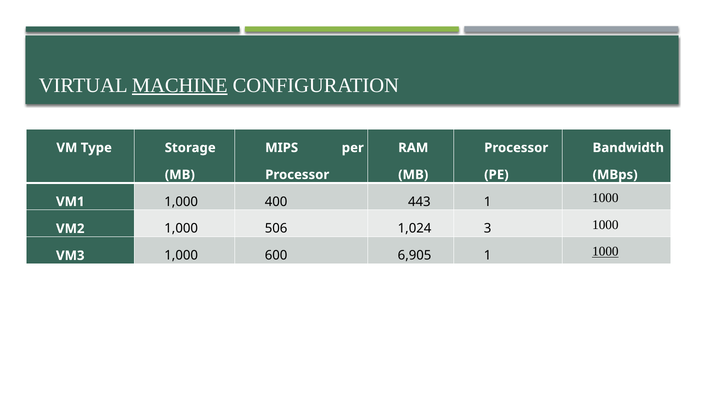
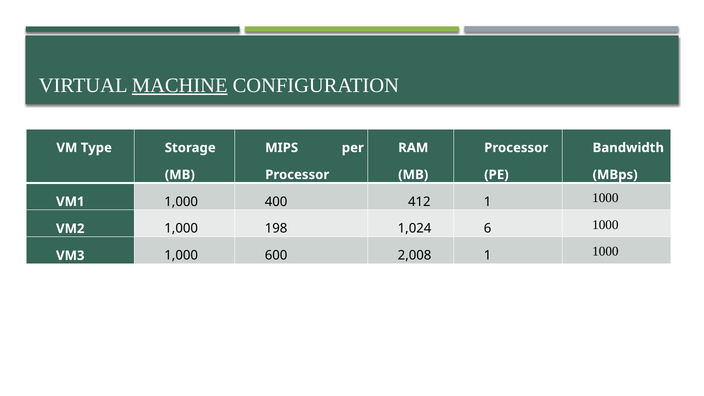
443: 443 -> 412 (419, 202)
506: 506 -> 198 (276, 229)
3: 3 -> 6 (488, 229)
6,905: 6,905 -> 2,008 (415, 256)
1000 underline: present -> none (605, 252)
